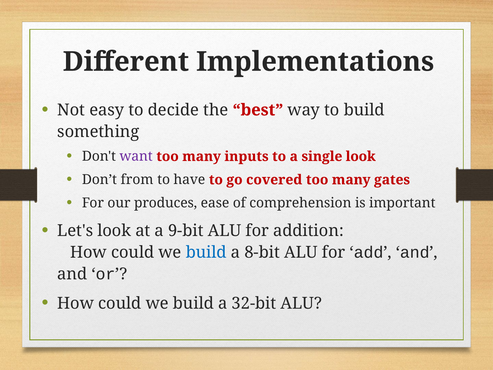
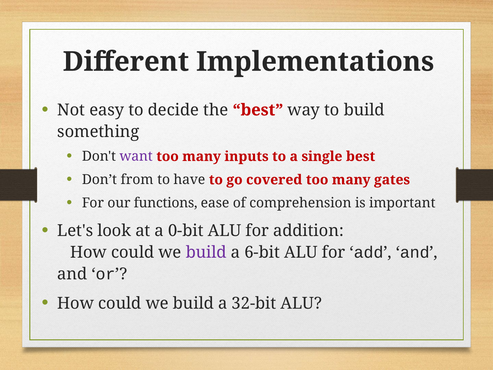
single look: look -> best (361, 156)
produces: produces -> functions (166, 203)
9-bit: 9-bit -> 0-bit (186, 231)
build colour: blue -> purple (206, 252)
8-bit: 8-bit -> 6-bit (262, 252)
